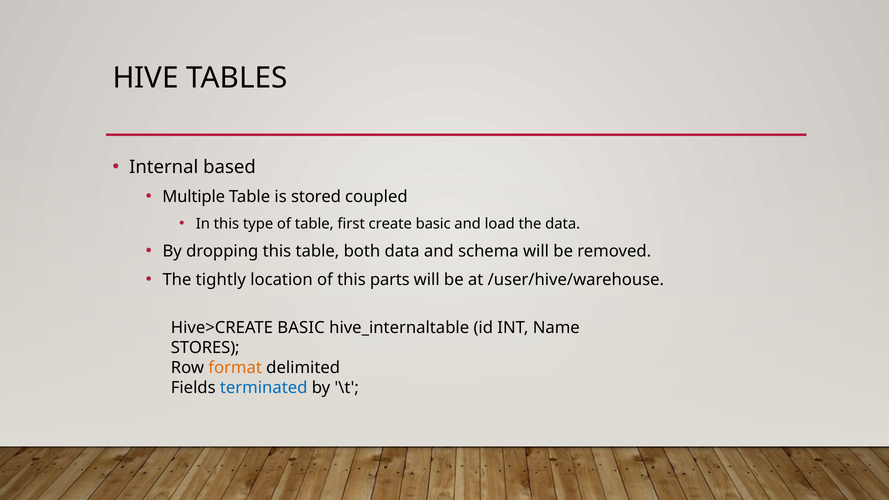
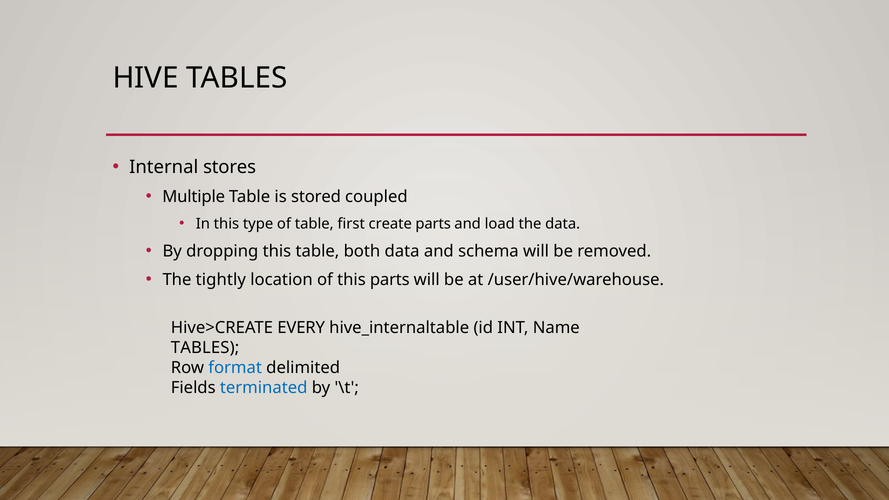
based: based -> stores (230, 167)
create basic: basic -> parts (433, 224)
Hive>CREATE BASIC: BASIC -> EVERY (301, 328)
STORES: STORES -> TABLES (205, 348)
format colour: orange -> blue (235, 368)
